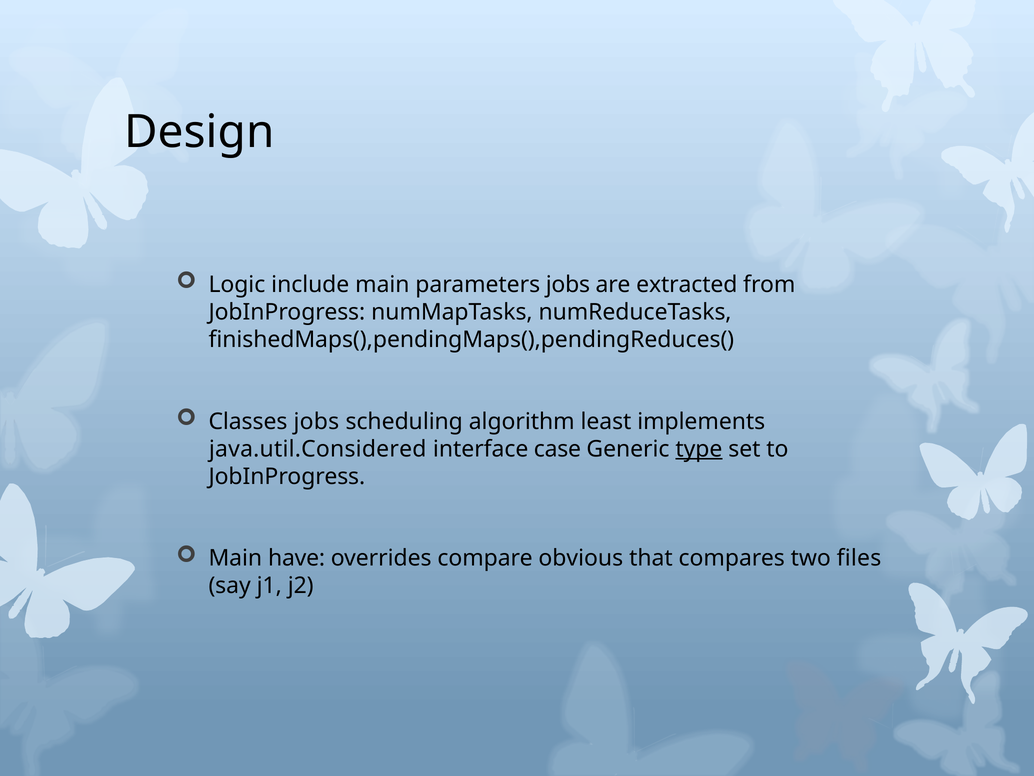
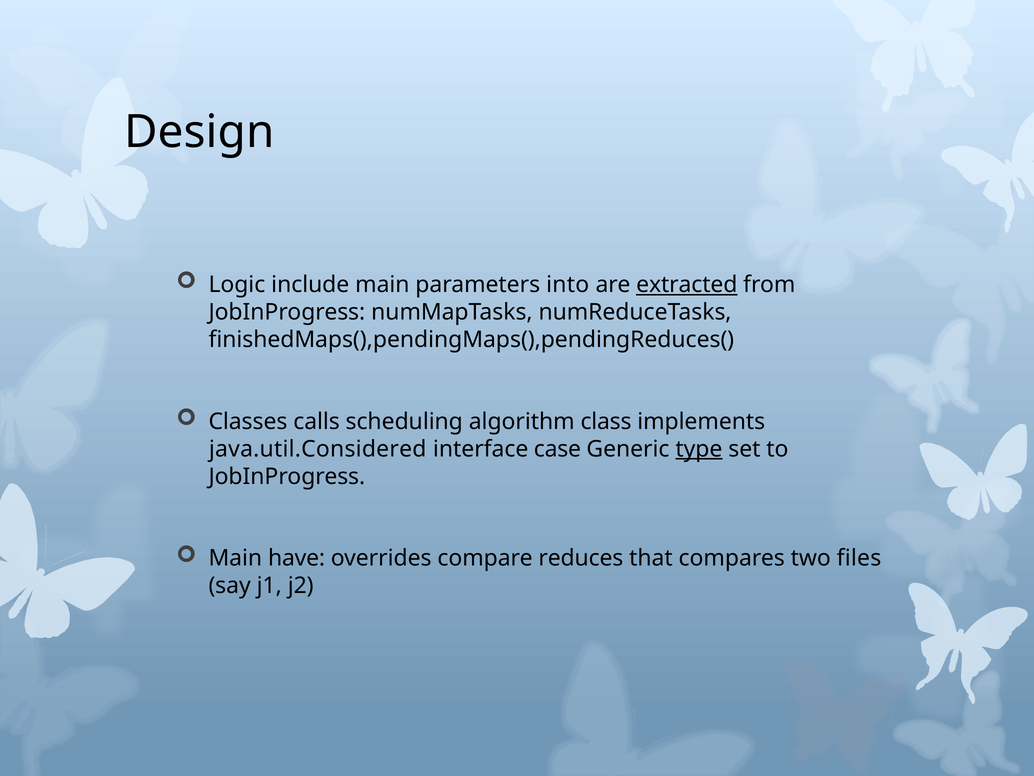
parameters jobs: jobs -> into (568, 285)
extracted underline: none -> present (687, 285)
Classes jobs: jobs -> calls (317, 421)
least: least -> class (606, 421)
obvious: obvious -> reduces (581, 558)
